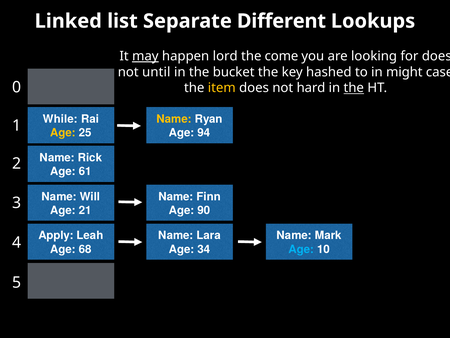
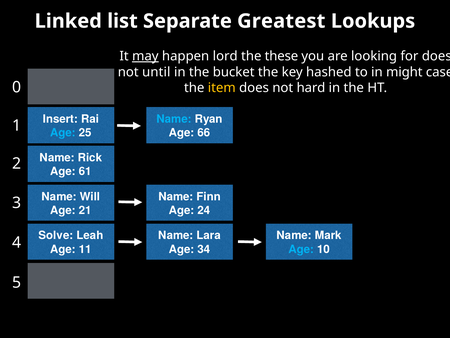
Different: Different -> Greatest (281, 21)
come: come -> these (281, 56)
the underline: present -> none (354, 88)
While: While -> Insert (60, 119)
Name colour: yellow -> light blue (174, 119)
Age colour: yellow -> light blue (63, 133)
94: 94 -> 66 (204, 133)
90: 90 -> 24 (204, 210)
Apply: Apply -> Solve (56, 235)
68: 68 -> 11 (85, 249)
